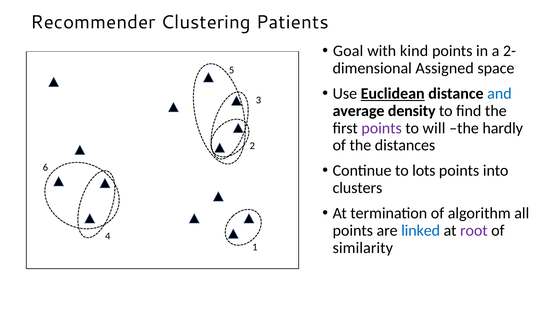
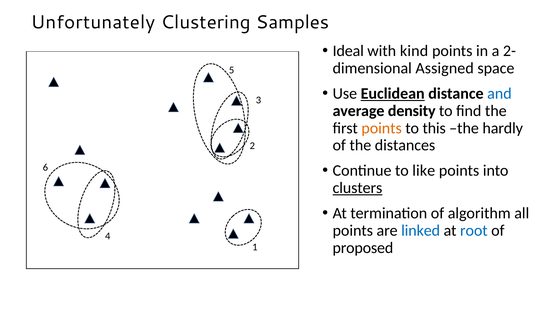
Recommender: Recommender -> Unfortunately (93, 22)
Patients: Patients -> Samples (293, 22)
Goal: Goal -> Ideal (348, 51)
points colour: purple -> orange (382, 128)
will: will -> this (434, 128)
lots: lots -> like (424, 171)
clusters underline: none -> present (357, 188)
root colour: purple -> blue (474, 230)
similarity: similarity -> proposed (363, 248)
